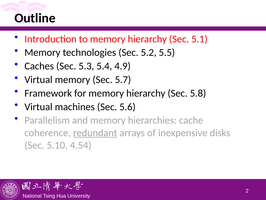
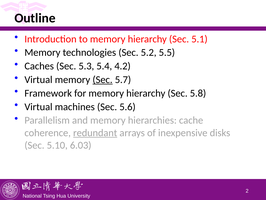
4.9: 4.9 -> 4.2 (123, 66)
Sec underline: none -> present (103, 79)
4.54: 4.54 -> 6.03 (81, 145)
